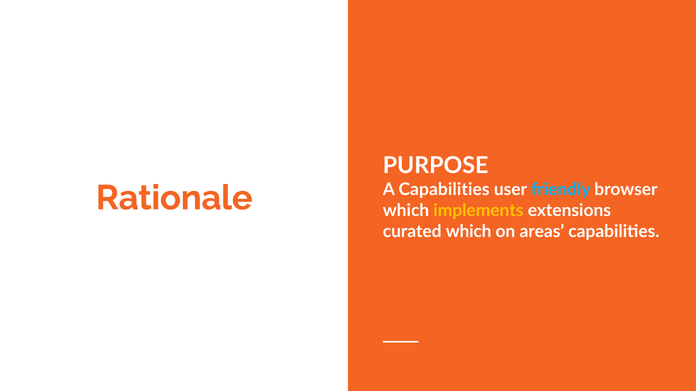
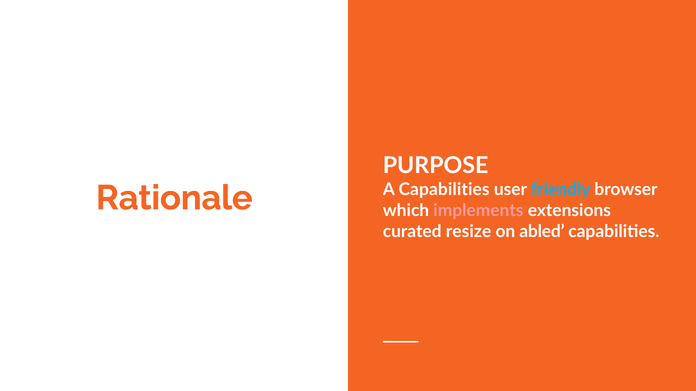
implements colour: yellow -> pink (478, 211)
curated which: which -> resize (469, 232)
areas: areas -> abled (542, 232)
